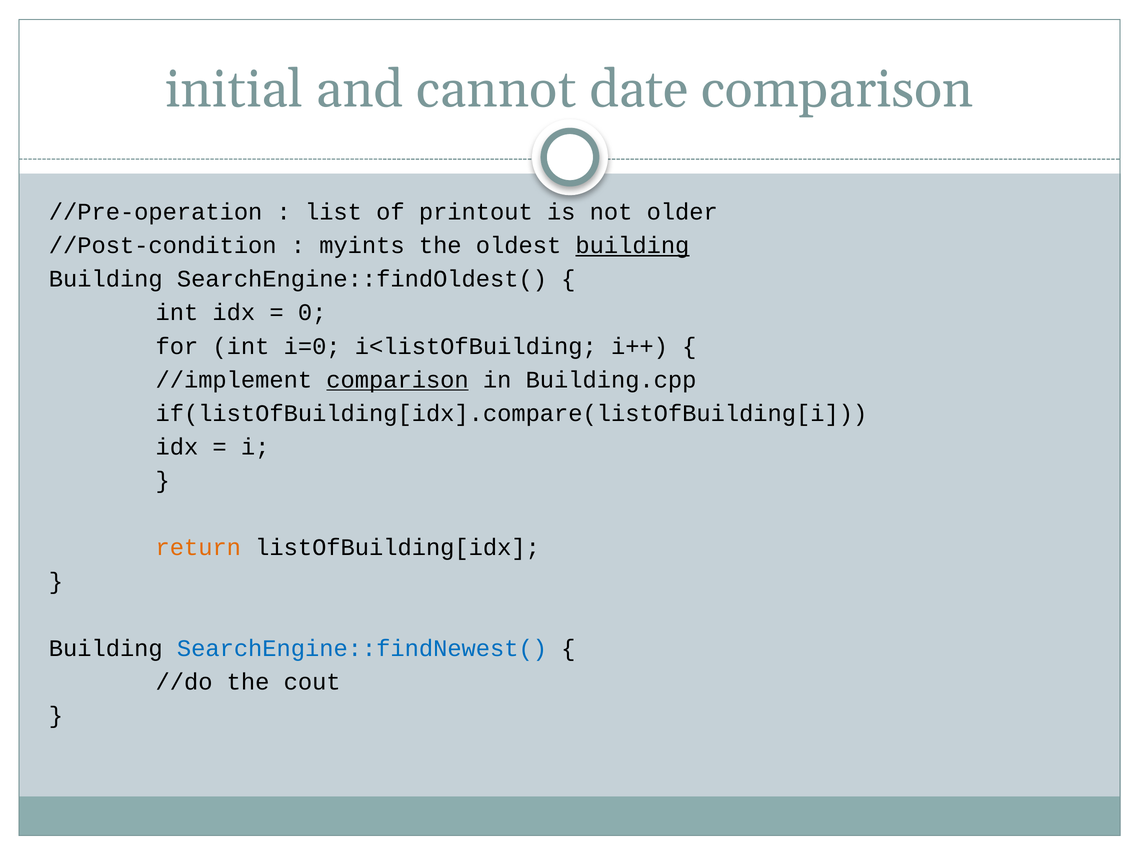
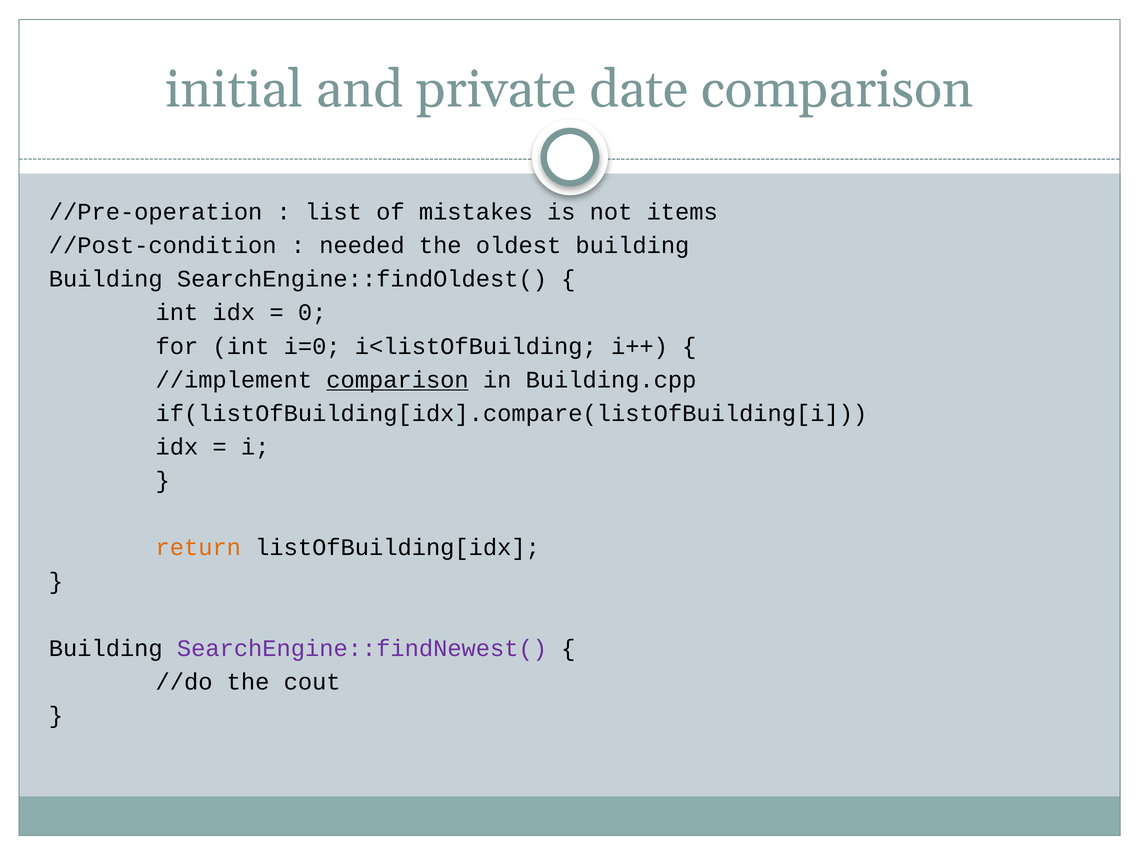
cannot: cannot -> private (496, 90)
printout: printout -> mistakes (476, 212)
older: older -> items (682, 212)
myints: myints -> needed (362, 245)
building underline: present -> none (632, 245)
SearchEngine::findNewest( colour: blue -> purple (362, 648)
